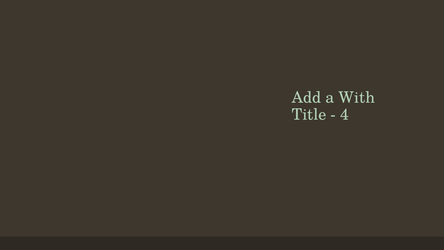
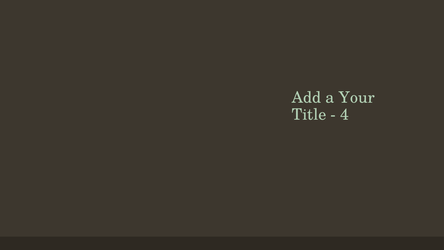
With: With -> Your (357, 98)
